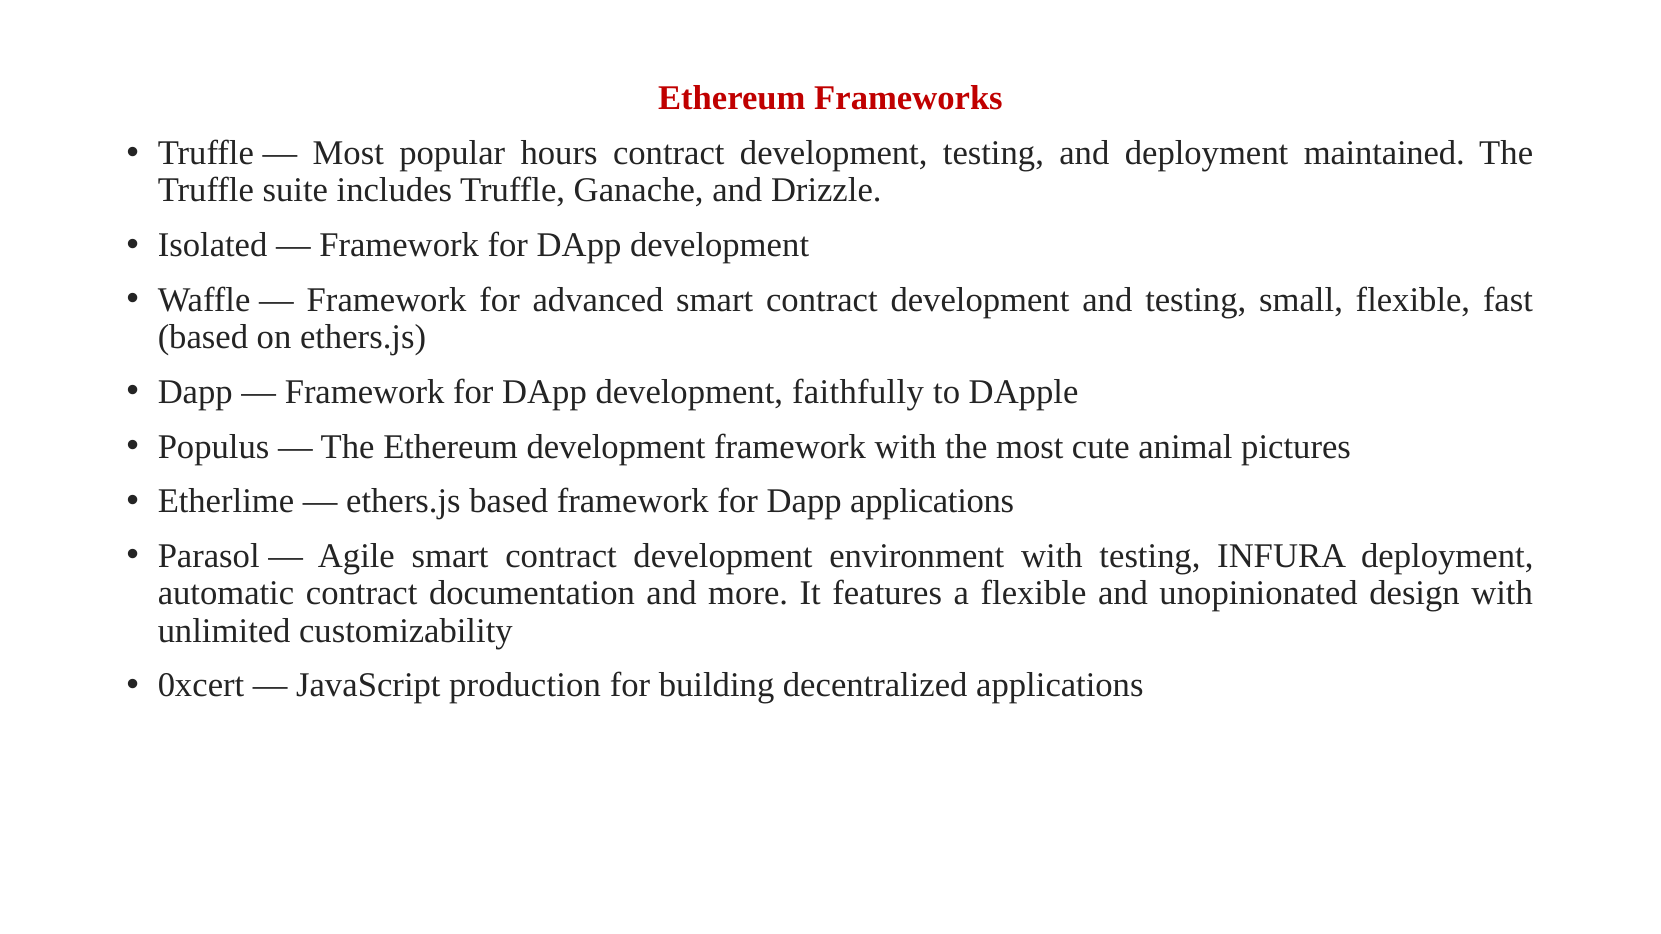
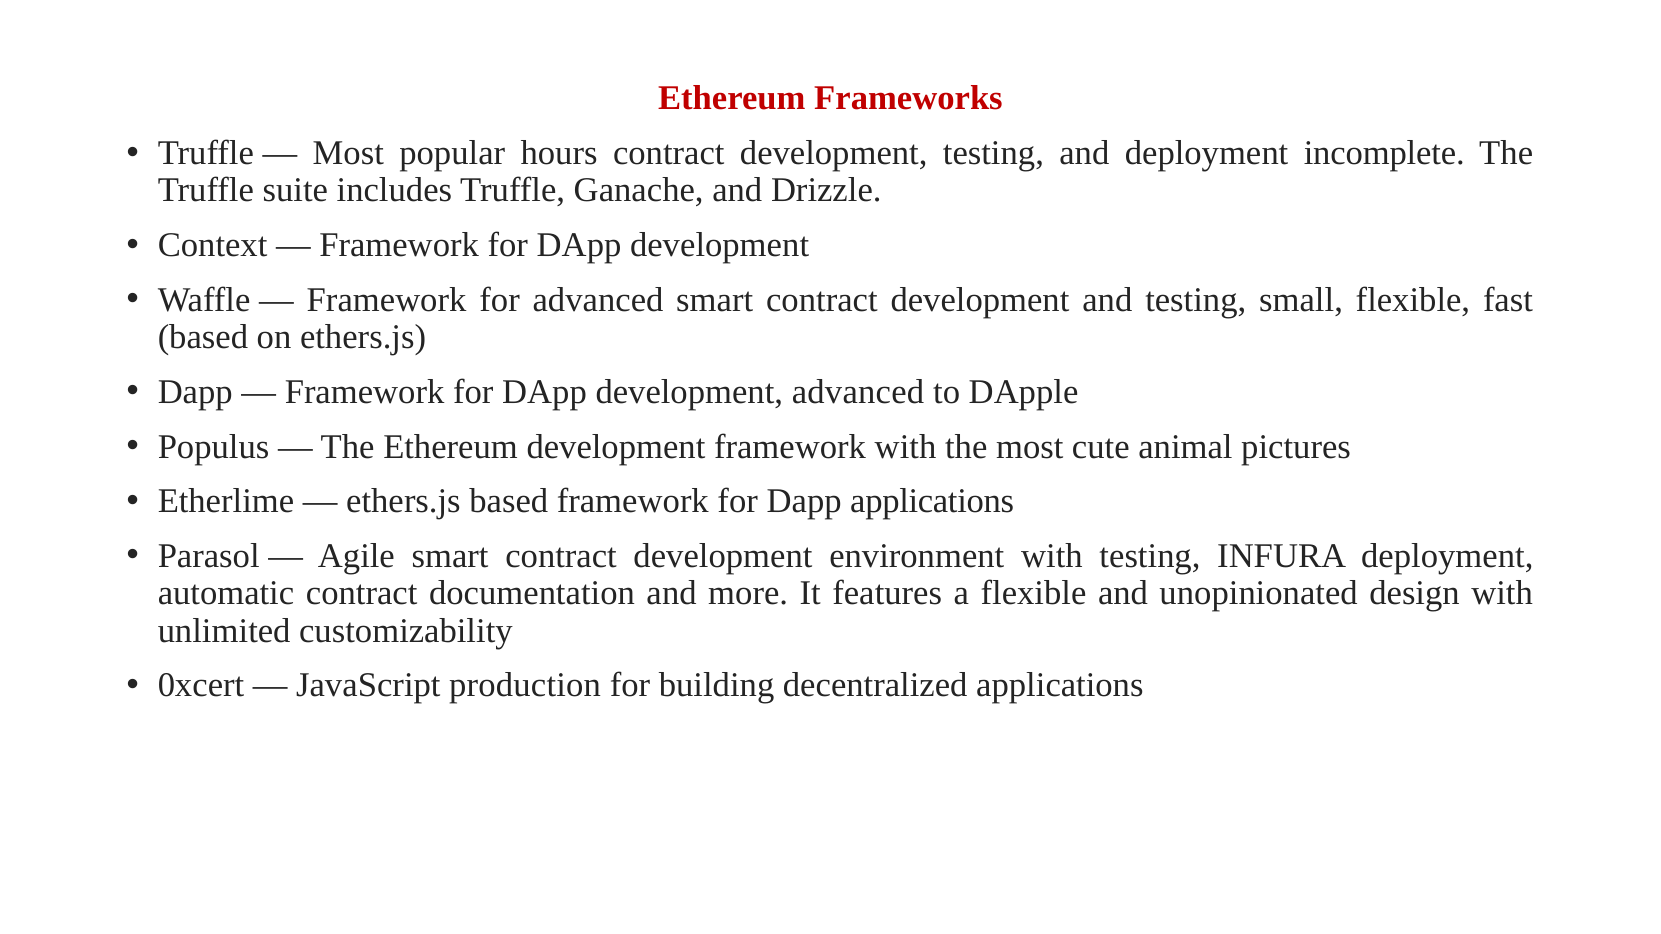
maintained: maintained -> incomplete (1384, 153)
Isolated: Isolated -> Context (213, 245)
development faithfully: faithfully -> advanced (858, 392)
